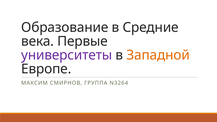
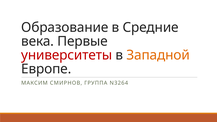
университеты colour: purple -> red (67, 55)
